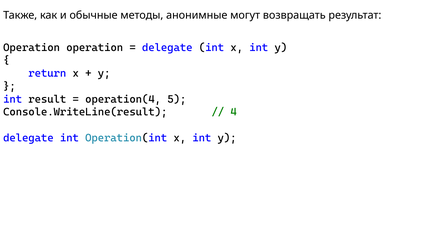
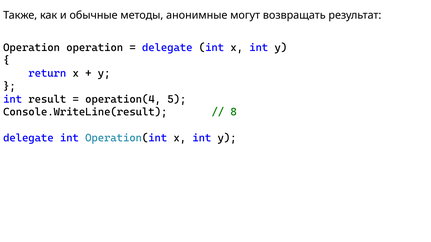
4: 4 -> 8 (234, 112)
